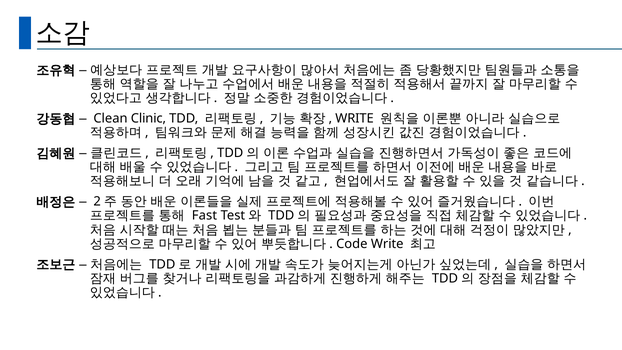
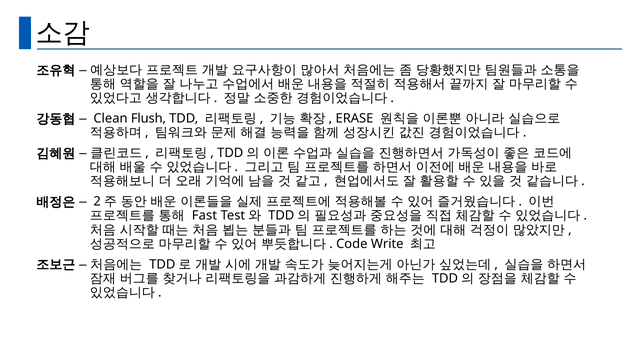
Clinic: Clinic -> Flush (148, 119)
WRITE: WRITE -> ERASE (354, 119)
